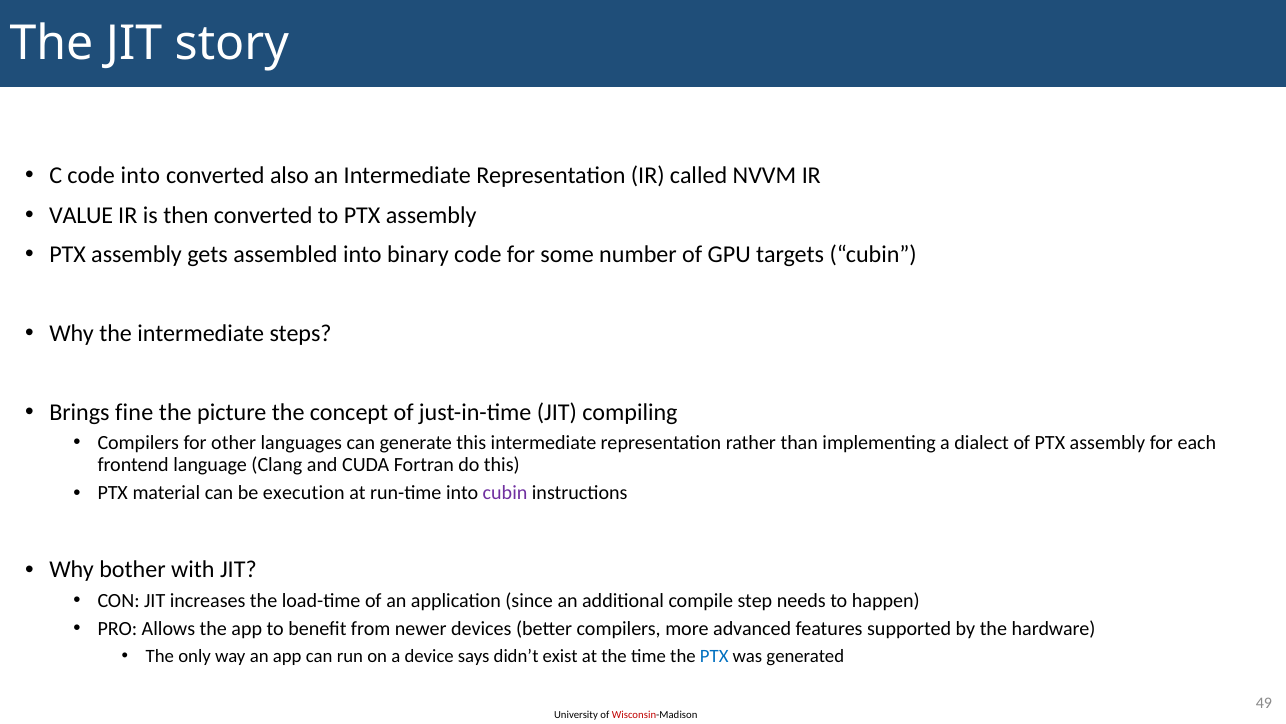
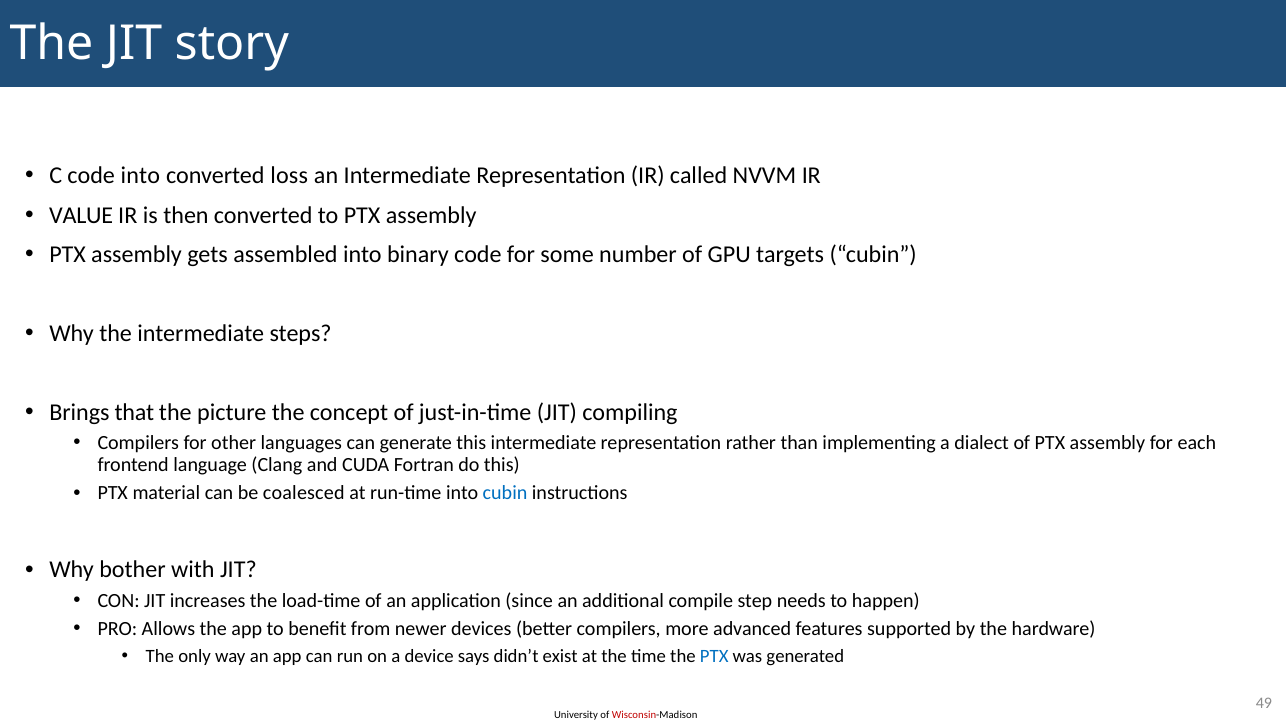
also: also -> loss (289, 175)
fine: fine -> that (134, 412)
execution: execution -> coalesced (304, 493)
cubin colour: purple -> blue (505, 493)
